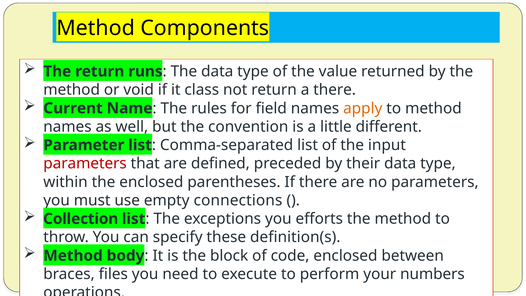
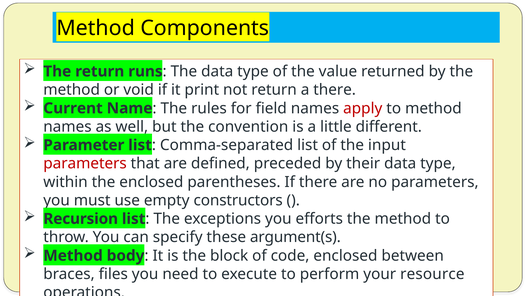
class: class -> print (202, 90)
apply colour: orange -> red (363, 108)
connections: connections -> constructors (238, 200)
Collection: Collection -> Recursion (81, 219)
definition(s: definition(s -> argument(s (295, 237)
numbers: numbers -> resource (432, 274)
